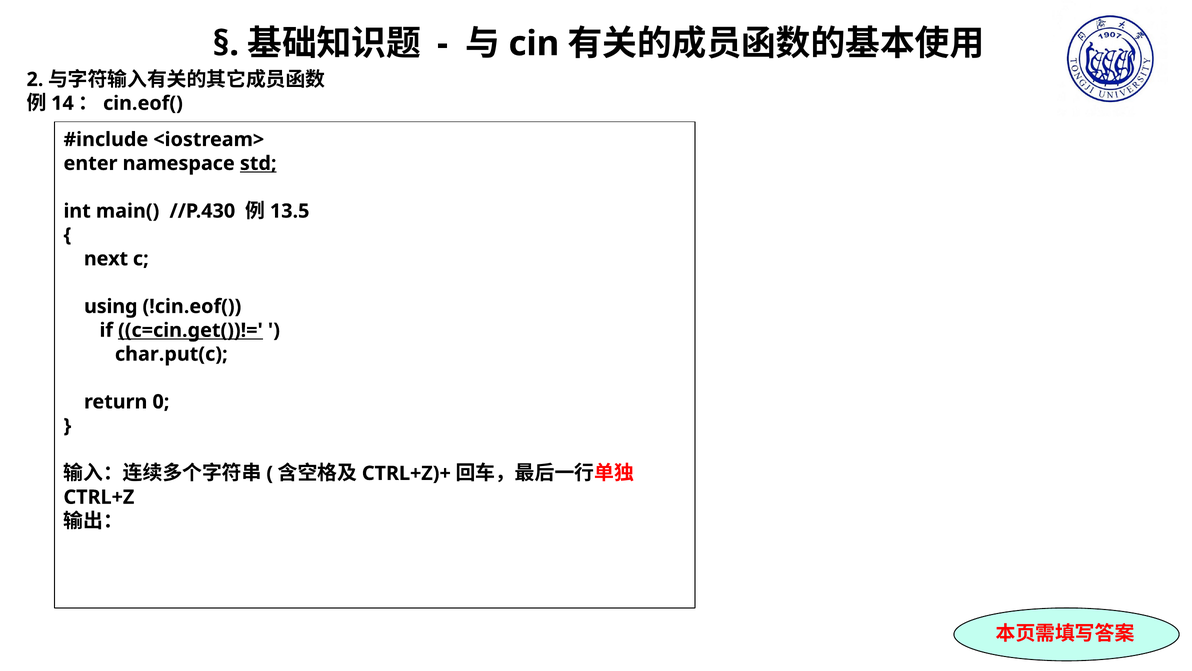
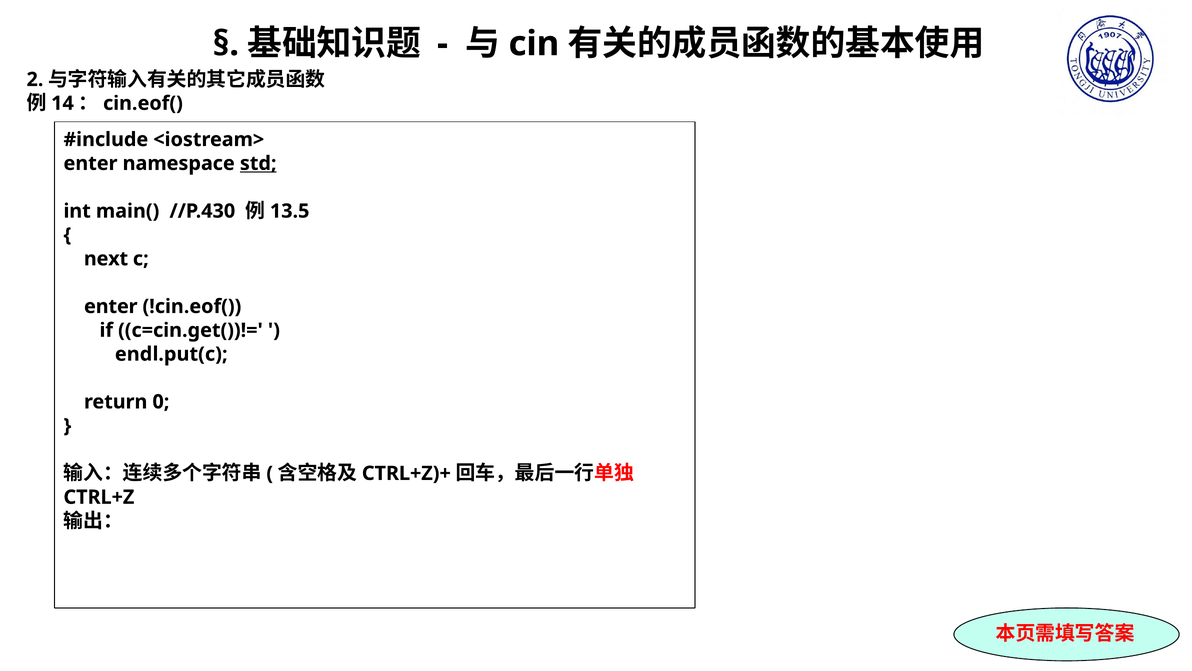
using: using -> enter (111, 306)
c=cin.get())!= underline: present -> none (190, 330)
char.put(c: char.put(c -> endl.put(c (171, 354)
